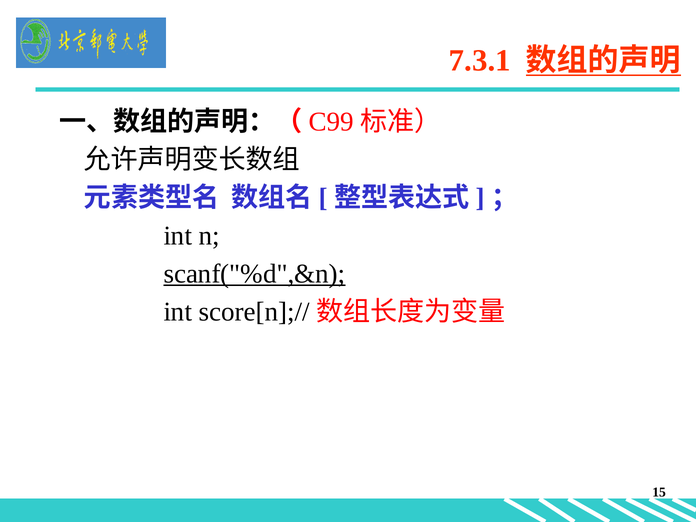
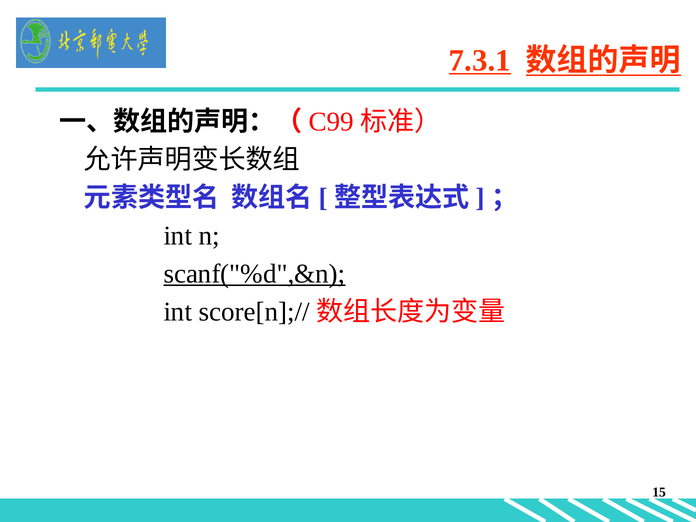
7.3.1 underline: none -> present (480, 60)
